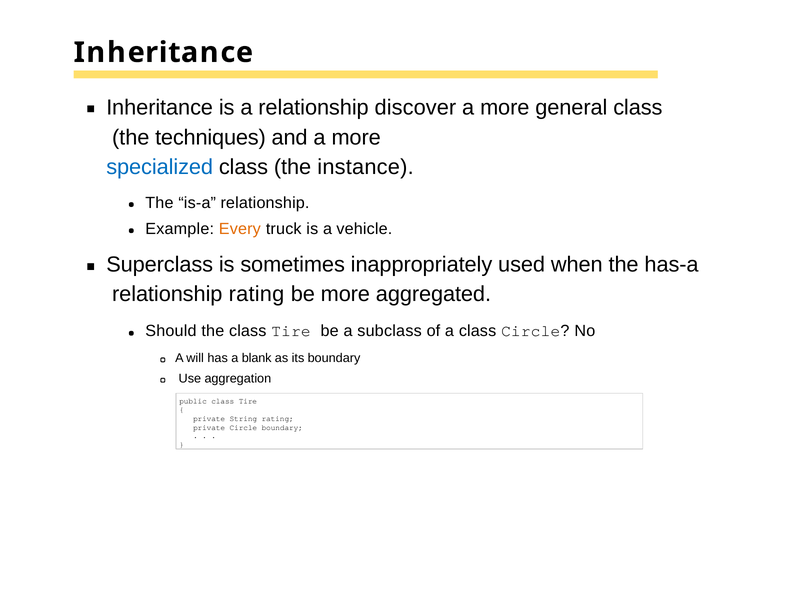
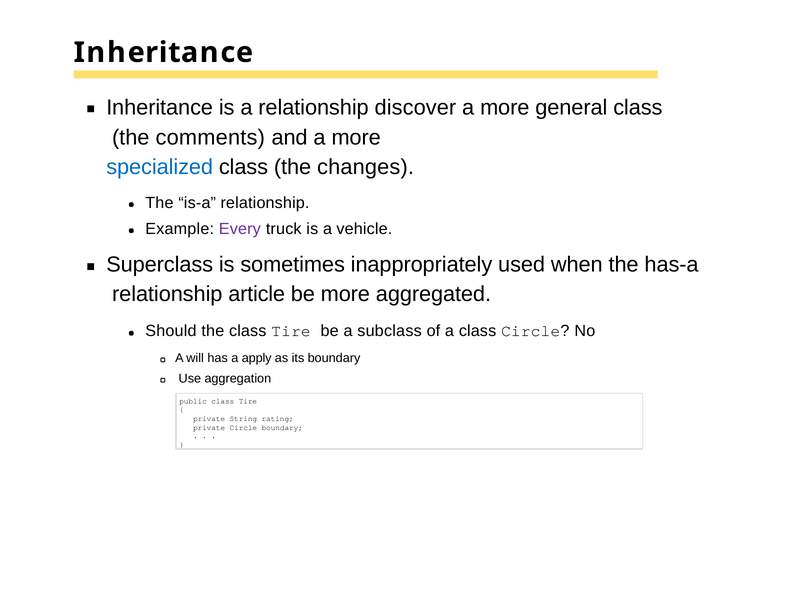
techniques: techniques -> comments (210, 138)
instance: instance -> changes (366, 168)
Every colour: orange -> purple (240, 229)
relationship rating: rating -> article (257, 295)
blank: blank -> apply (257, 359)
